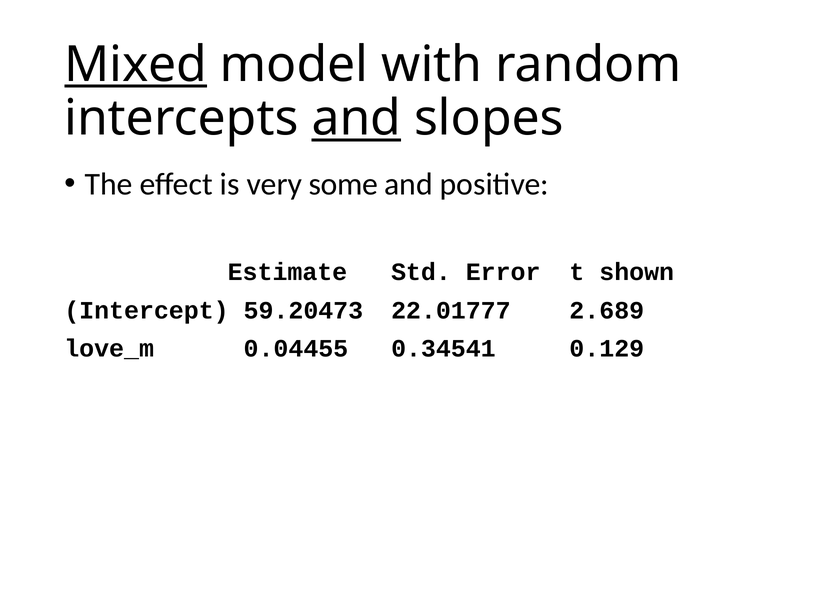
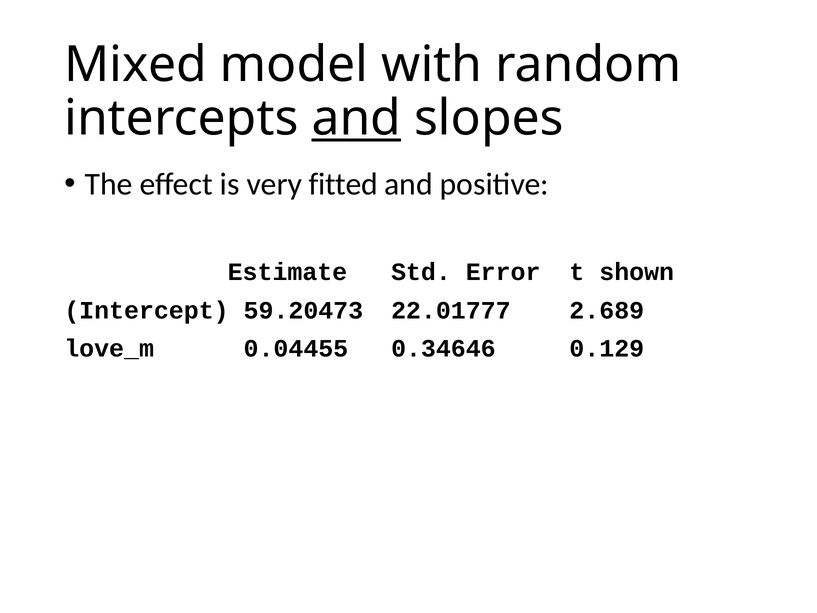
Mixed underline: present -> none (136, 65)
some: some -> fitted (343, 184)
0.34541: 0.34541 -> 0.34646 (443, 348)
